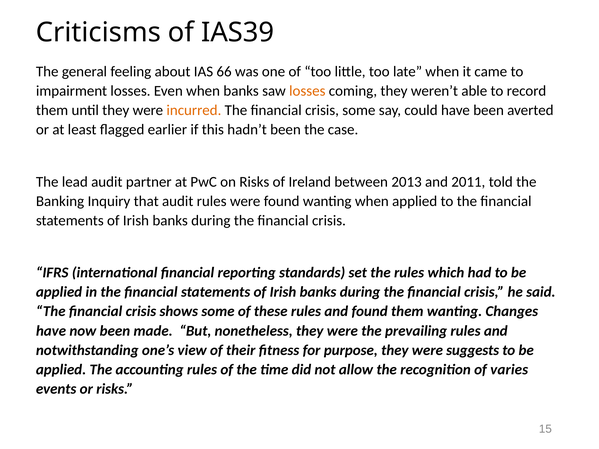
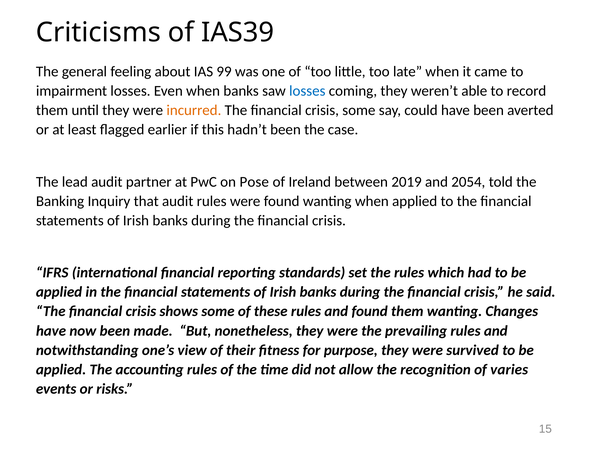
66: 66 -> 99 (224, 72)
losses colour: orange -> blue (307, 91)
on Risks: Risks -> Pose (254, 182)
2013: 2013 -> 2019 (407, 182)
2011: 2011 -> 2054 (468, 182)
suggests: suggests -> survived (473, 350)
